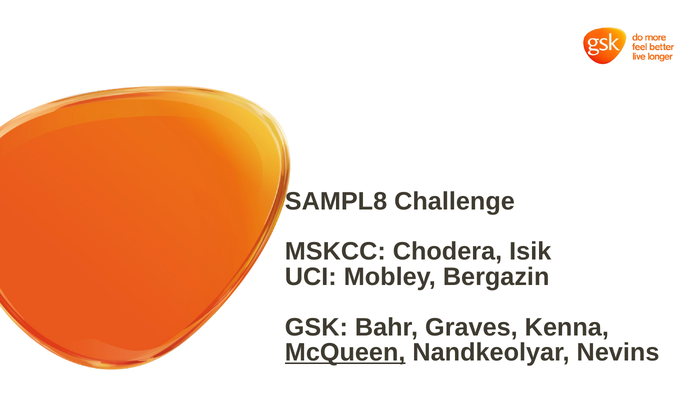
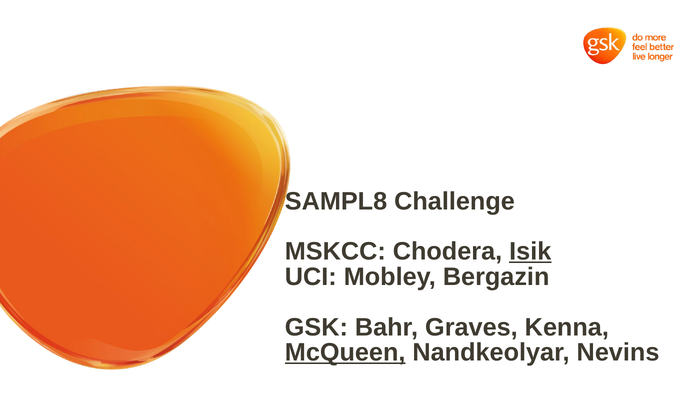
Isik underline: none -> present (530, 252)
